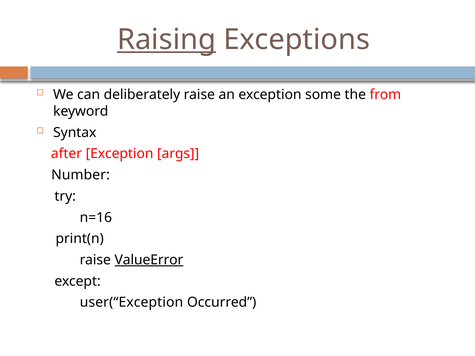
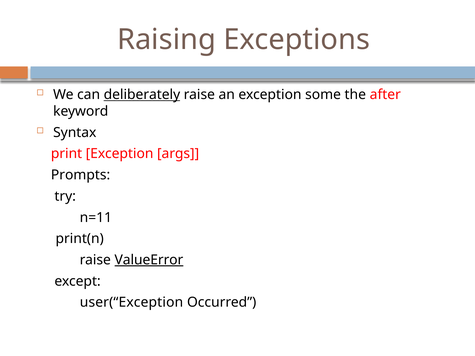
Raising underline: present -> none (166, 40)
deliberately underline: none -> present (142, 95)
from: from -> after (385, 95)
after: after -> print (67, 154)
Number: Number -> Prompts (81, 175)
n=16: n=16 -> n=11 (96, 218)
